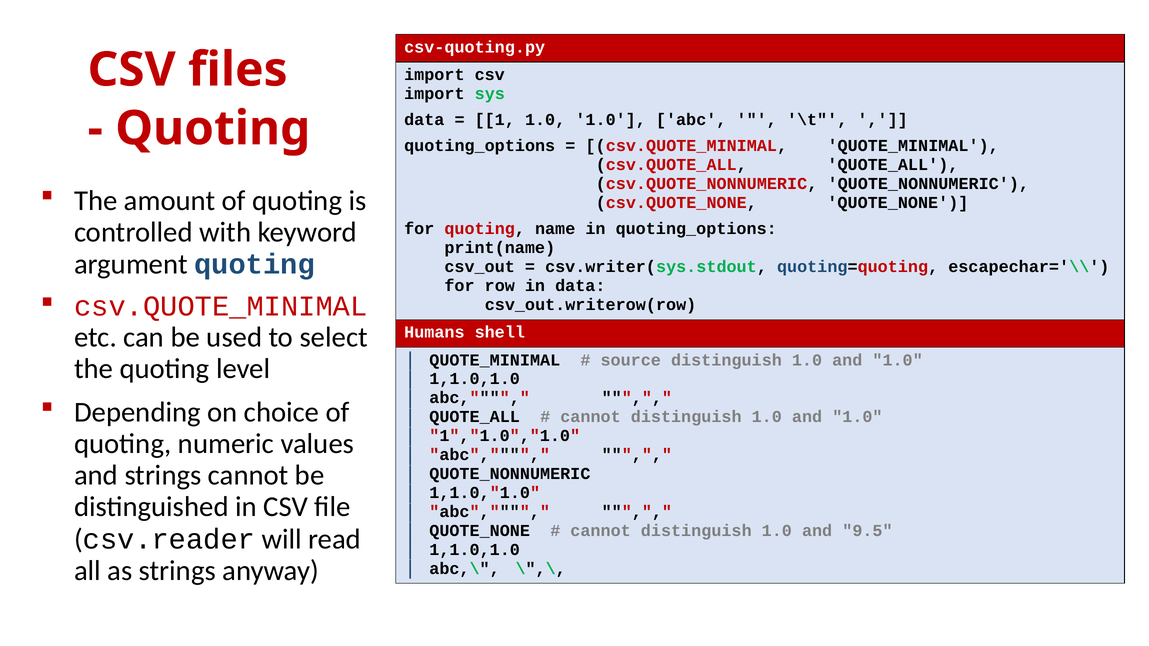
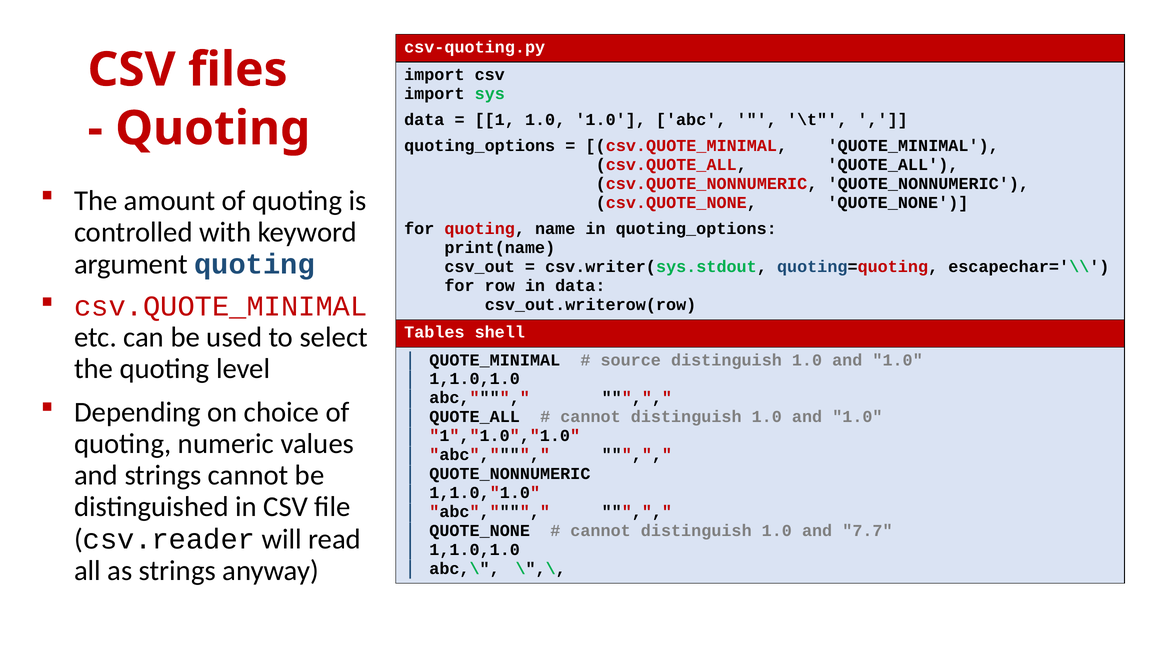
Humans: Humans -> Tables (434, 333)
9.5: 9.5 -> 7.7 (867, 531)
